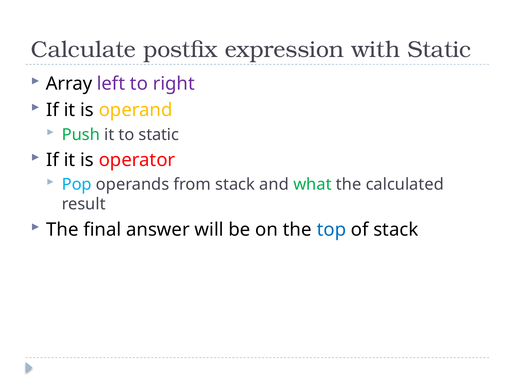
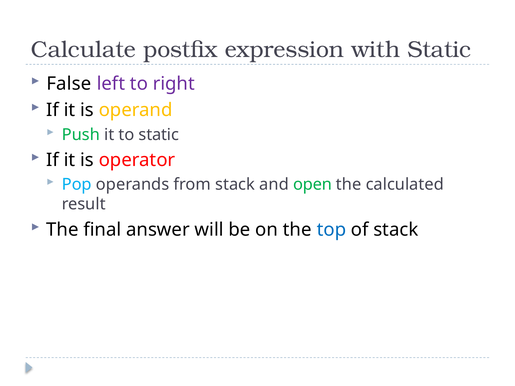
Array: Array -> False (69, 84)
what: what -> open (313, 185)
